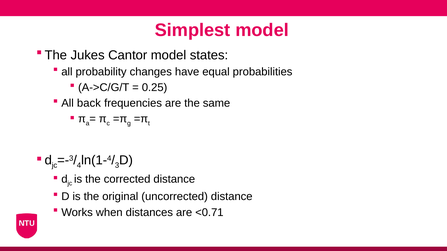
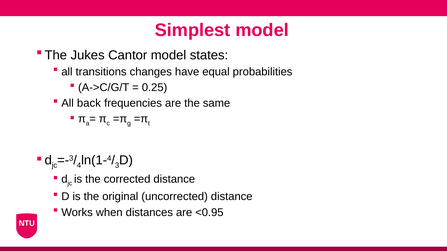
probability: probability -> transitions (101, 72)
<0.71: <0.71 -> <0.95 (209, 213)
